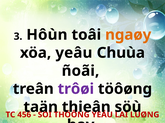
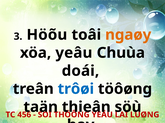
Hôùn: Hôùn -> Höõu (47, 35)
ñoãi: ñoãi -> doái (80, 71)
trôøi colour: purple -> blue (76, 89)
